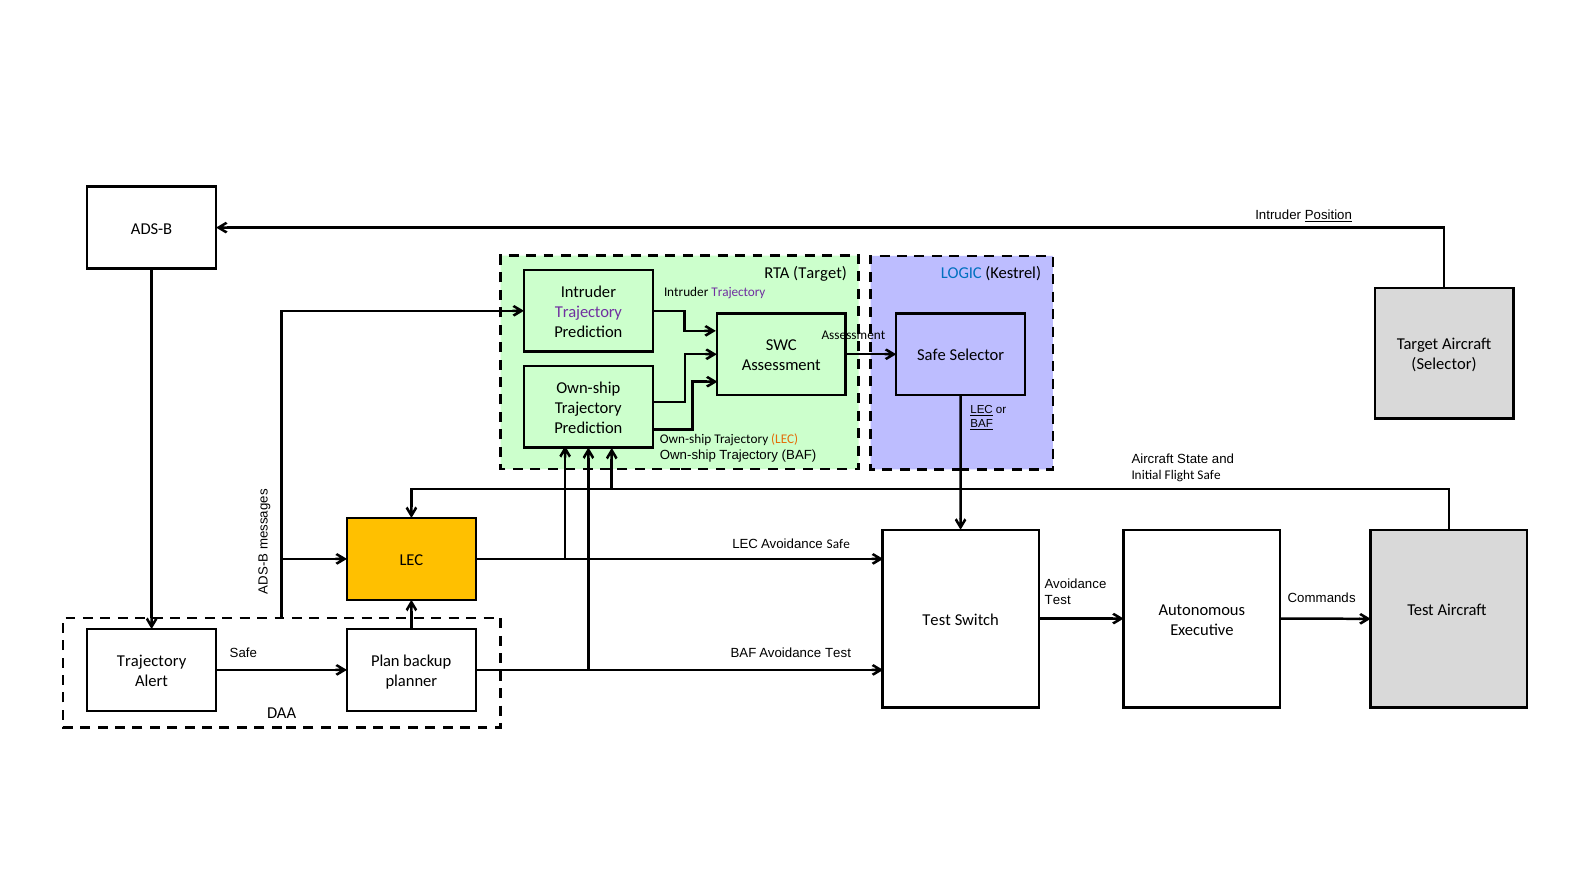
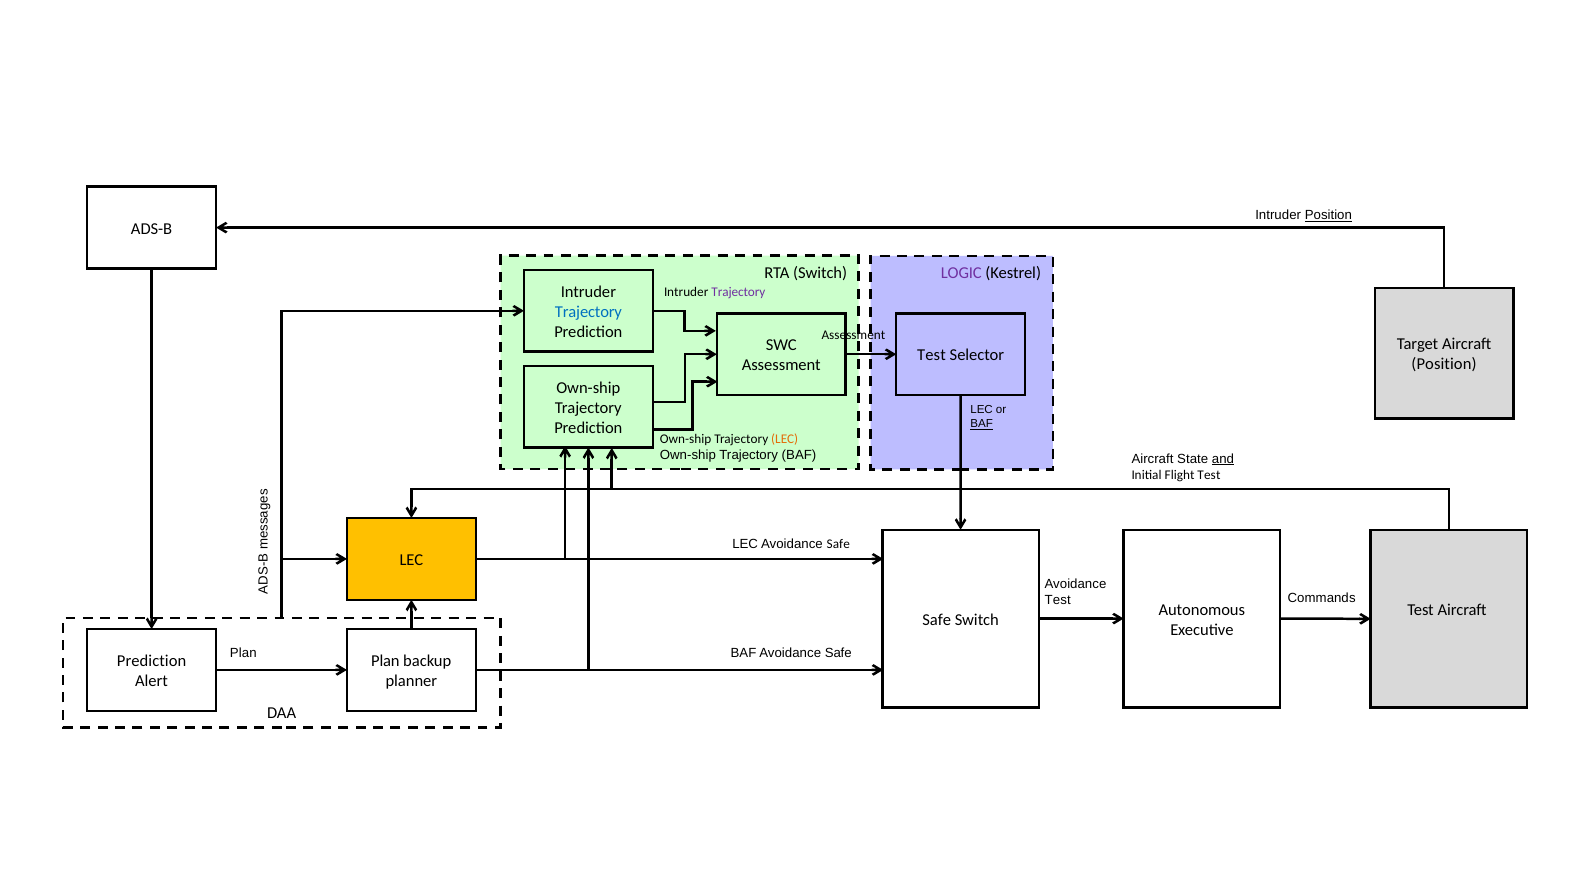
RTA Target: Target -> Switch (820, 272)
LOGIC colour: blue -> purple (961, 273)
Trajectory colour: purple -> blue (588, 312)
Safe: Safe -> Test (931, 355)
Selector: Selector -> Position (1444, 364)
LEC underline: present -> none (982, 410)
and underline: none -> present (1223, 458)
Flight Safe: Safe -> Test (1209, 474)
Test: Test -> Safe (937, 619)
BAF Avoidance Test: Test -> Safe (838, 652)
Safe: Safe -> Plan (243, 653)
Trajectory: Trajectory -> Prediction (152, 661)
